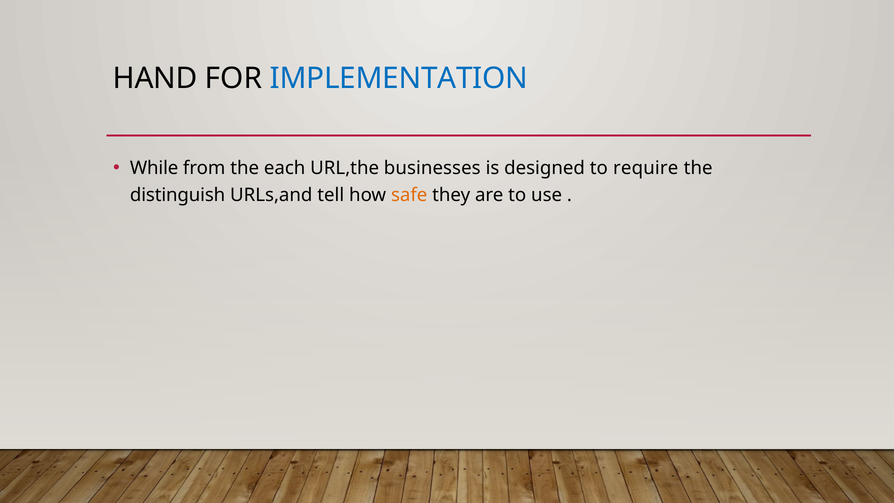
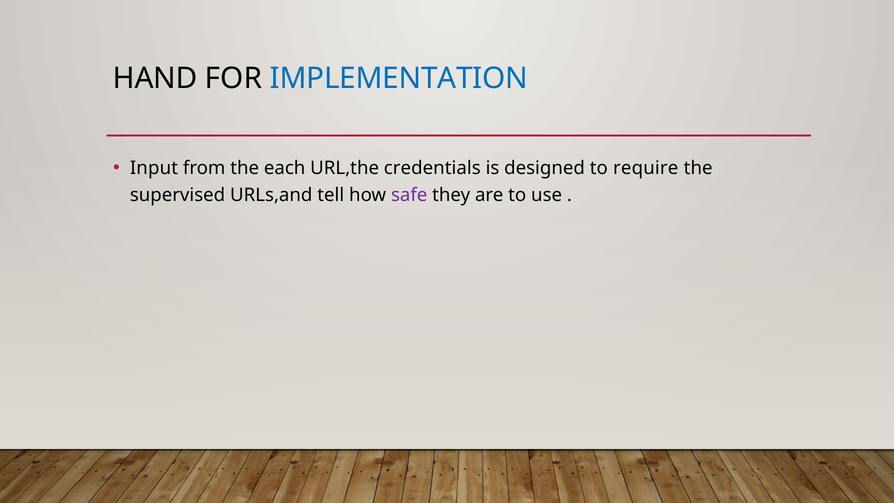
While: While -> Input (154, 168)
businesses: businesses -> credentials (432, 168)
distinguish: distinguish -> supervised (178, 195)
safe colour: orange -> purple (409, 195)
